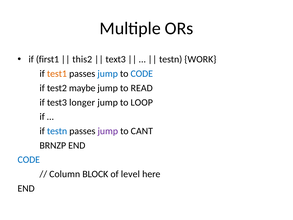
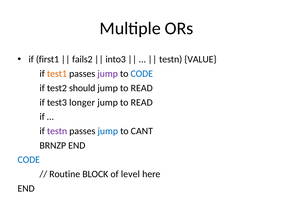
this2: this2 -> fails2 (82, 59)
text3: text3 -> into3 (116, 59)
WORK: WORK -> VALUE (200, 59)
jump colour: blue -> purple (108, 74)
maybe: maybe -> should (82, 88)
LOOP: LOOP -> READ (142, 102)
testn colour: blue -> purple (57, 131)
jump colour: purple -> blue (108, 131)
Column: Column -> Routine (65, 174)
